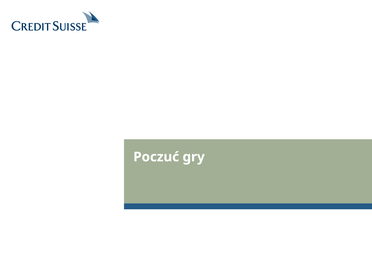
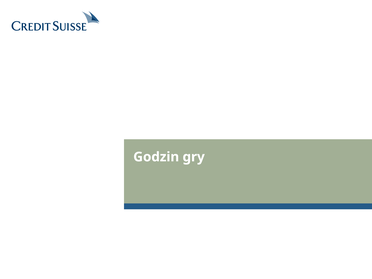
Poczuć: Poczuć -> Godzin (156, 157)
